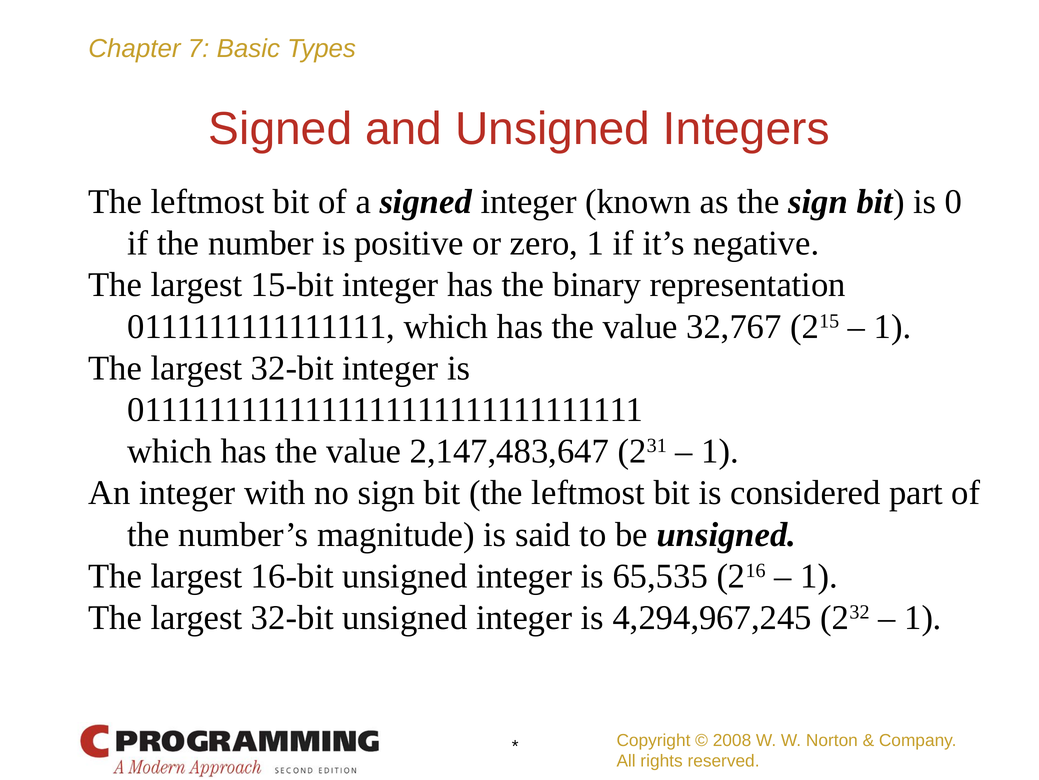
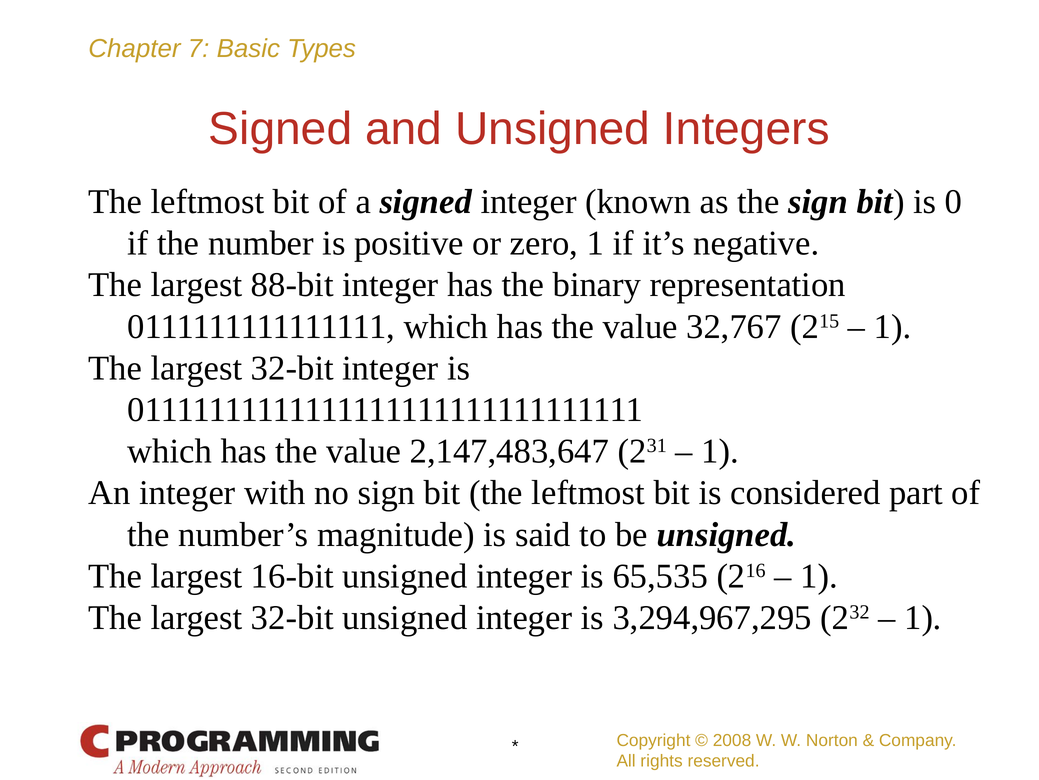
15-bit: 15-bit -> 88-bit (292, 285)
4,294,967,245: 4,294,967,245 -> 3,294,967,295 (712, 617)
